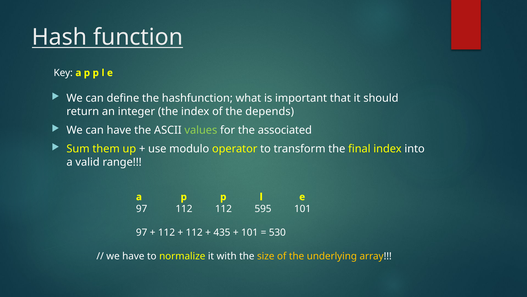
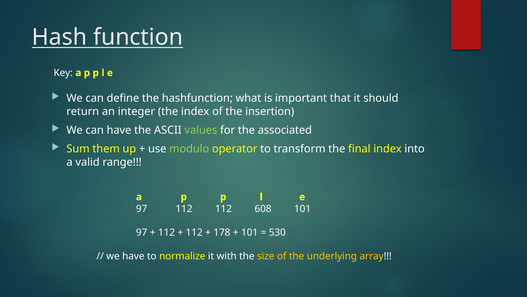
depends: depends -> insertion (270, 111)
modulo colour: white -> light green (189, 149)
595: 595 -> 608 (263, 208)
435: 435 -> 178 (222, 232)
